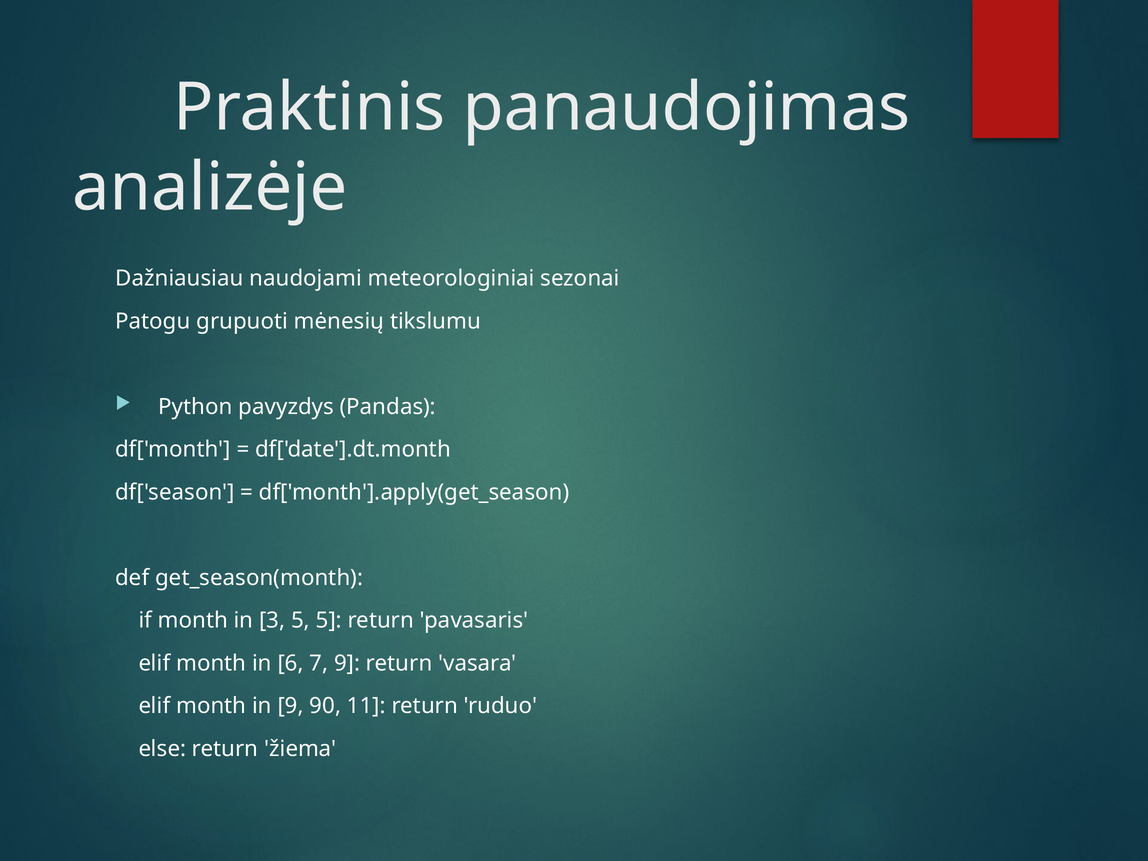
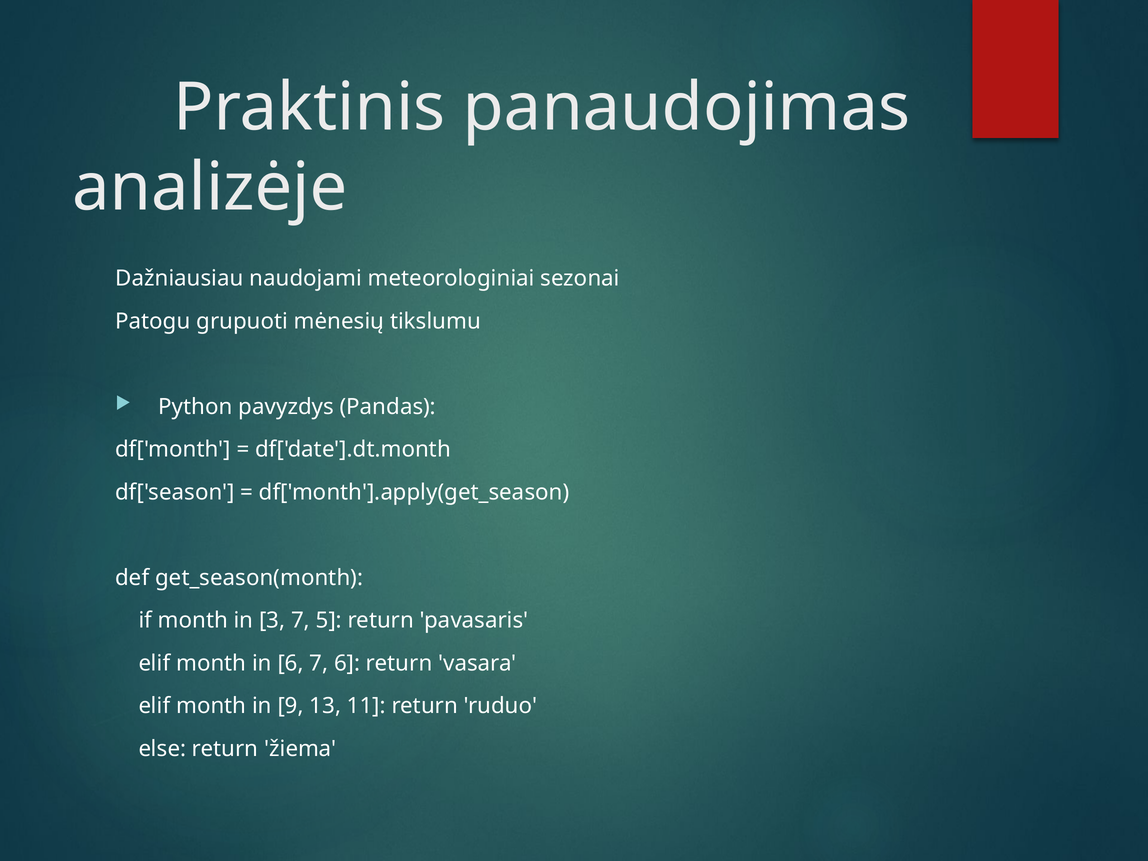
3 5: 5 -> 7 (300, 621)
7 9: 9 -> 6 (347, 663)
90: 90 -> 13 (325, 706)
